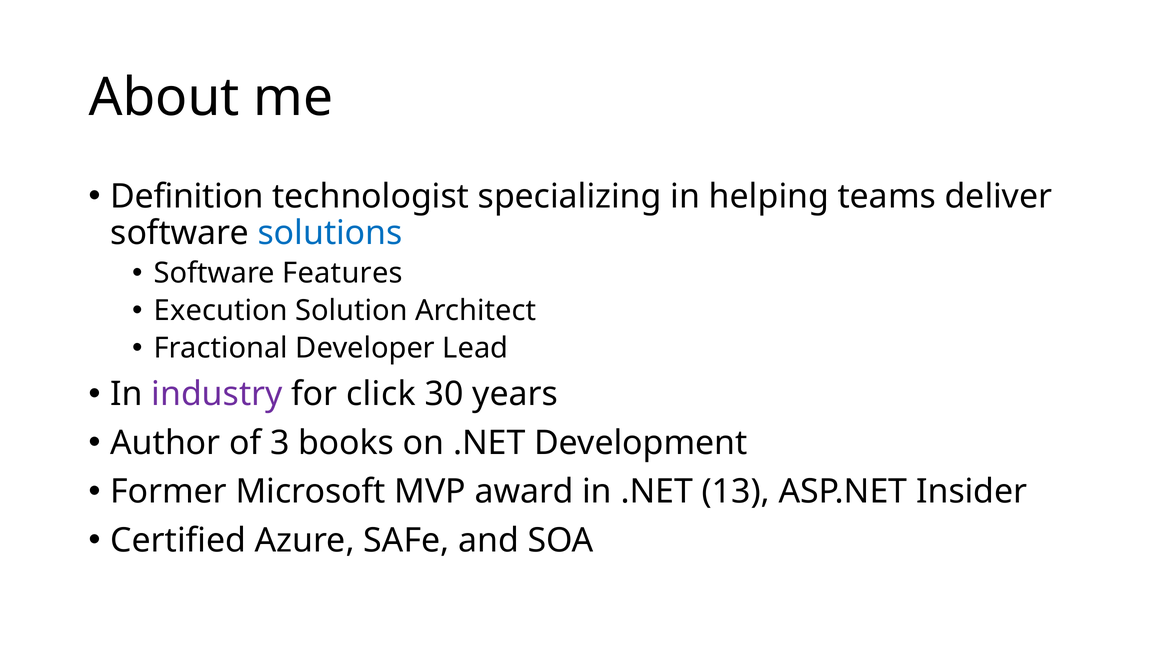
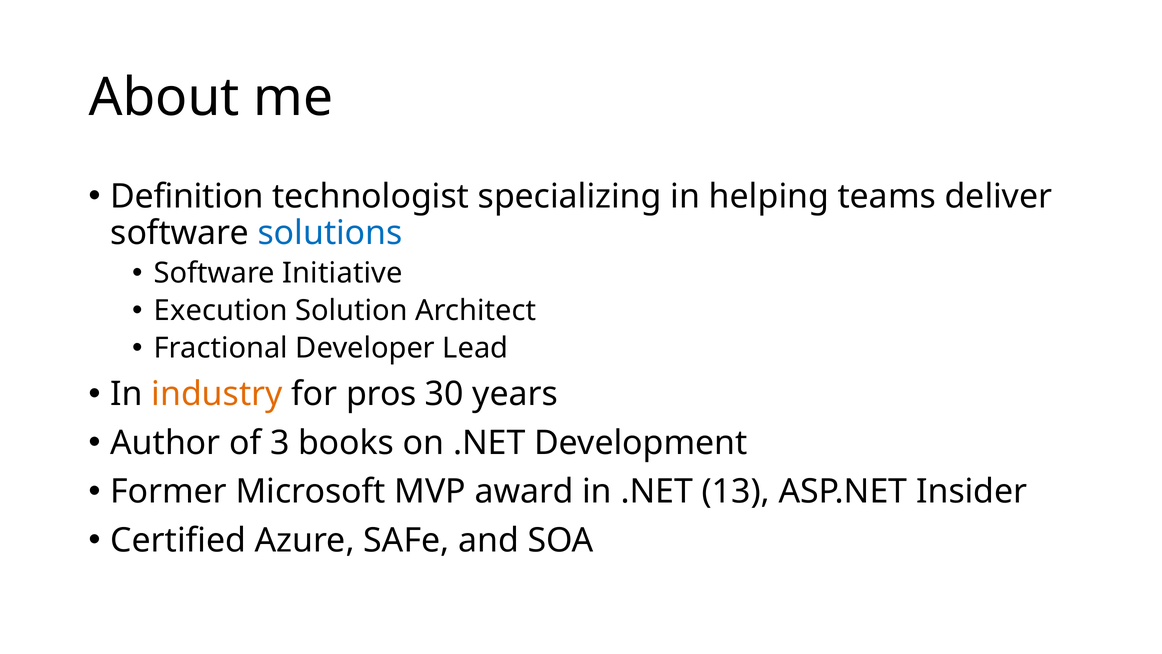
Features: Features -> Initiative (343, 273)
industry colour: purple -> orange (217, 394)
click: click -> pros (381, 394)
